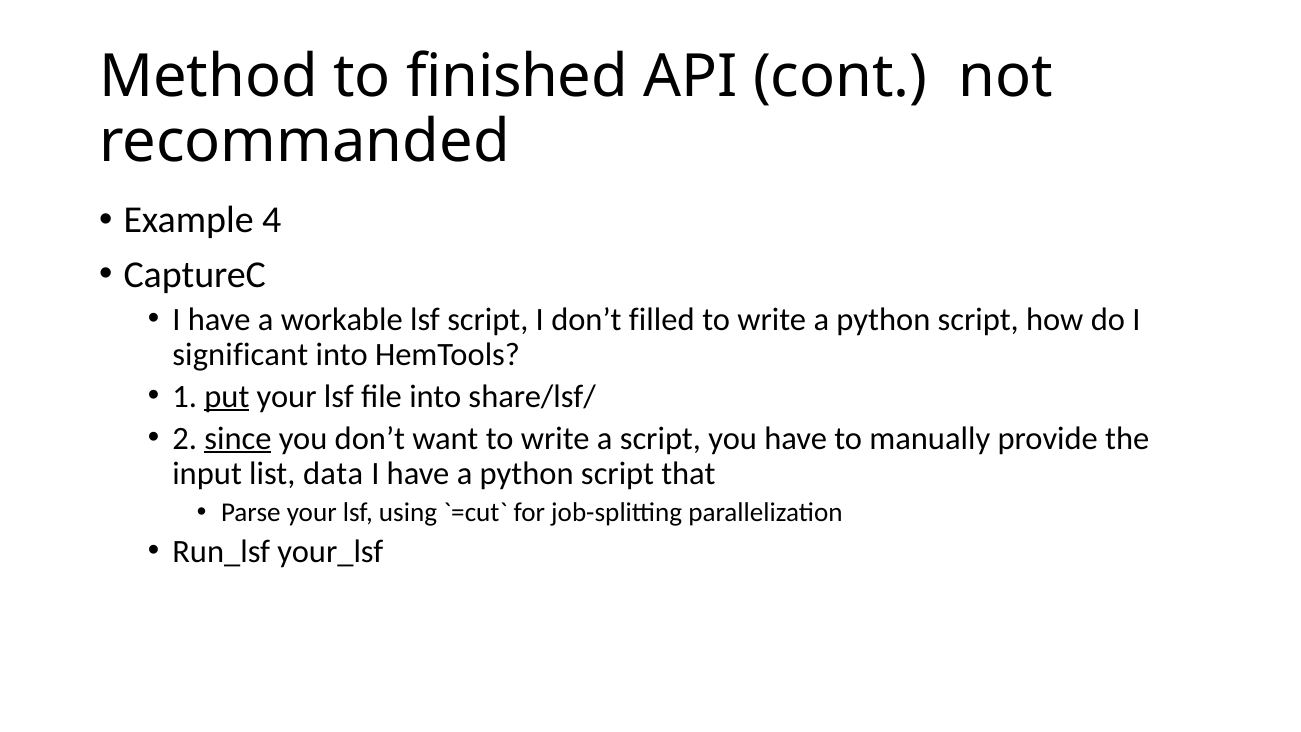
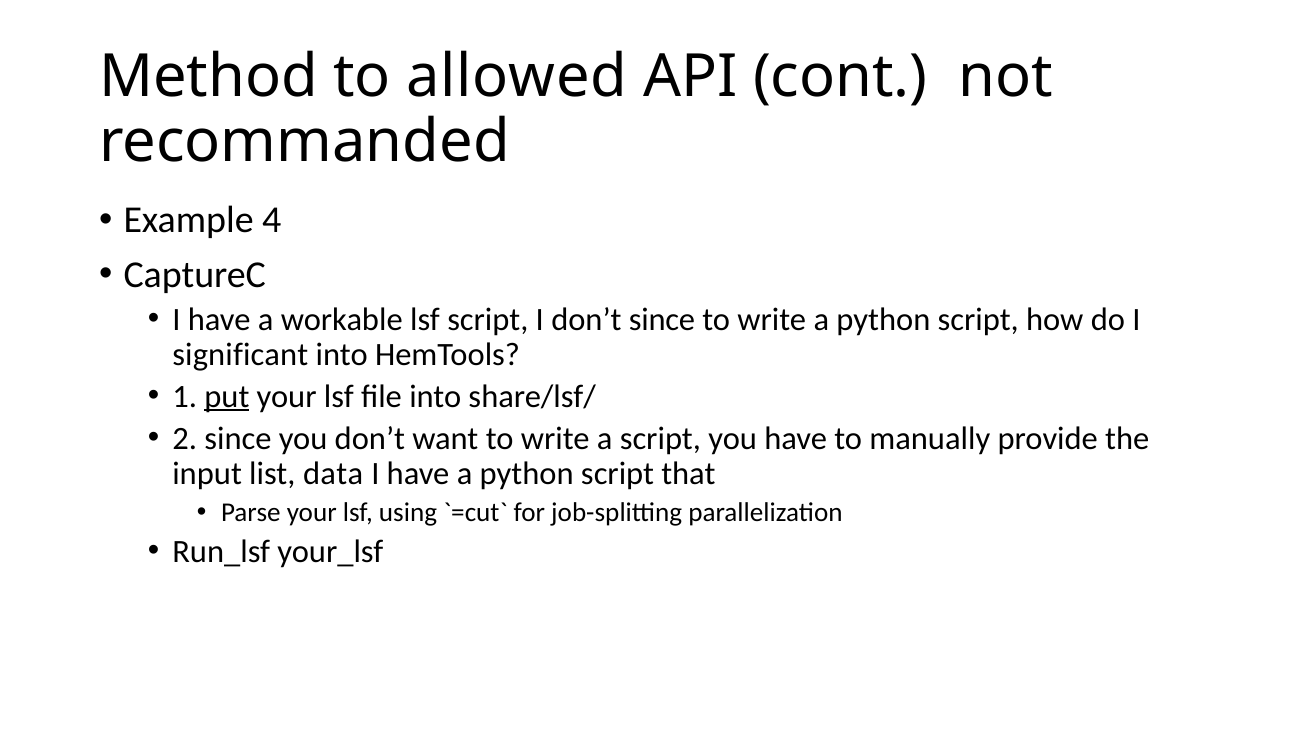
finished: finished -> allowed (517, 77)
don’t filled: filled -> since (662, 319)
since underline: present -> none (238, 438)
